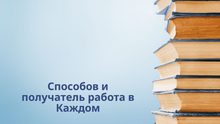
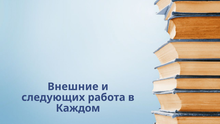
Способов: Способов -> Внешние (73, 86)
получатель: получатель -> следующих (53, 97)
